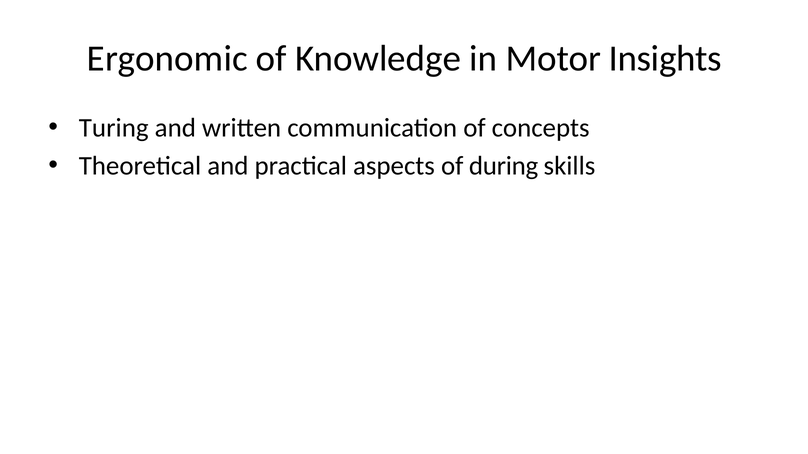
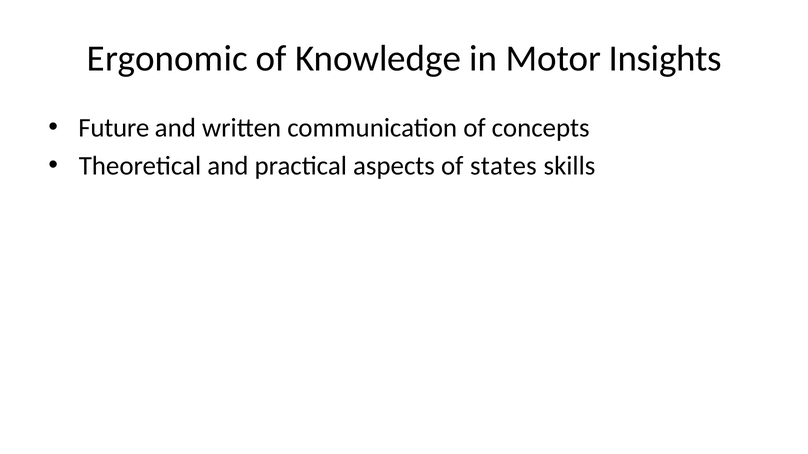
Turing: Turing -> Future (114, 128)
during: during -> states (503, 166)
